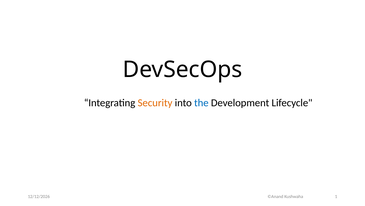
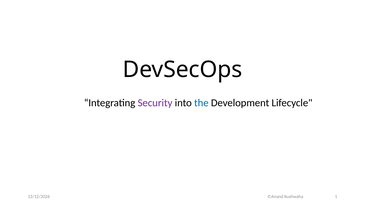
Security colour: orange -> purple (155, 103)
